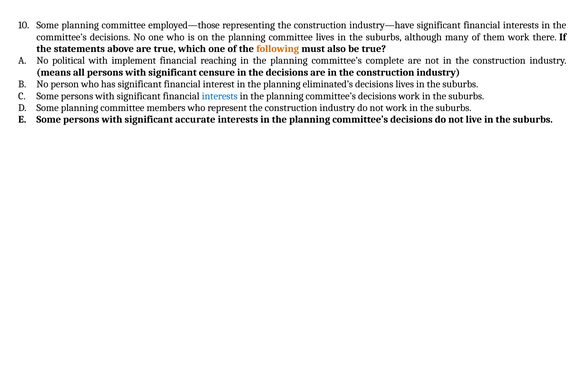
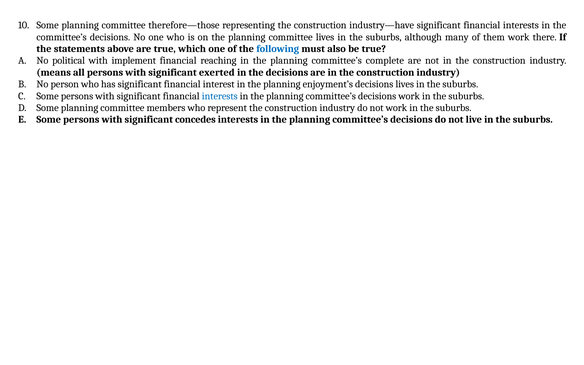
employed—those: employed—those -> therefore—those (184, 25)
following colour: orange -> blue (278, 49)
censure: censure -> exerted (217, 72)
eliminated’s: eliminated’s -> enjoyment’s (328, 84)
accurate: accurate -> concedes (195, 120)
